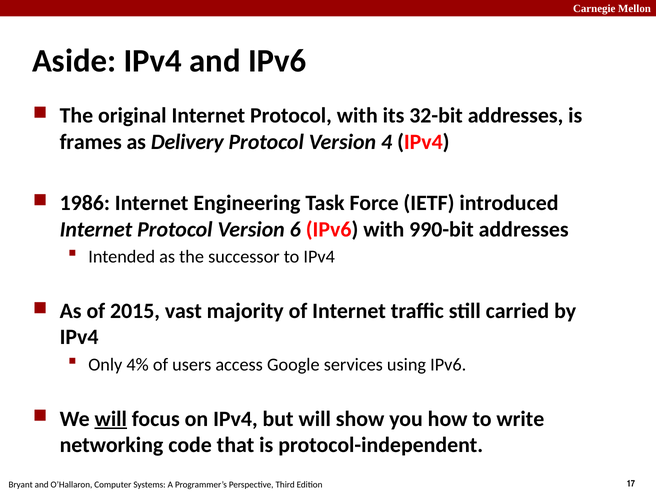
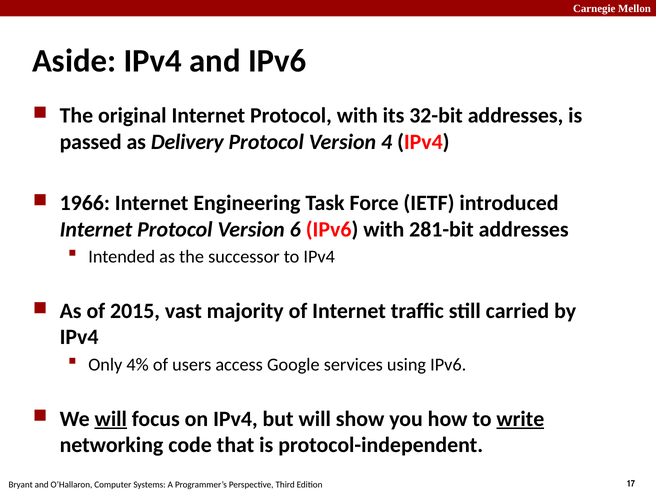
frames: frames -> passed (91, 142)
1986: 1986 -> 1966 (85, 203)
990-bit: 990-bit -> 281-bit (441, 229)
write underline: none -> present (520, 419)
